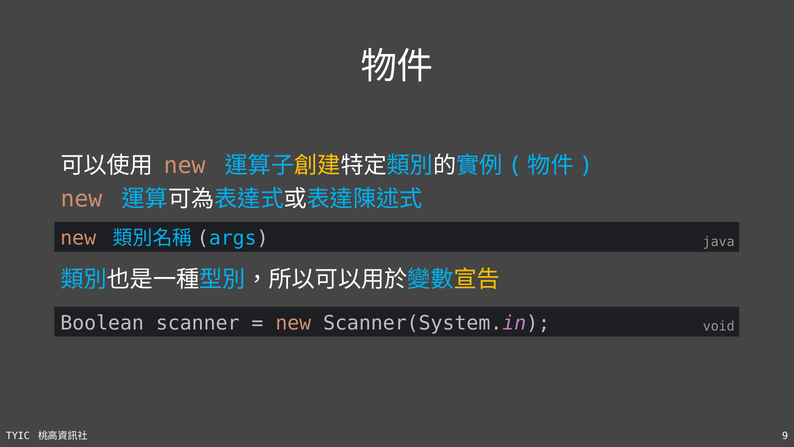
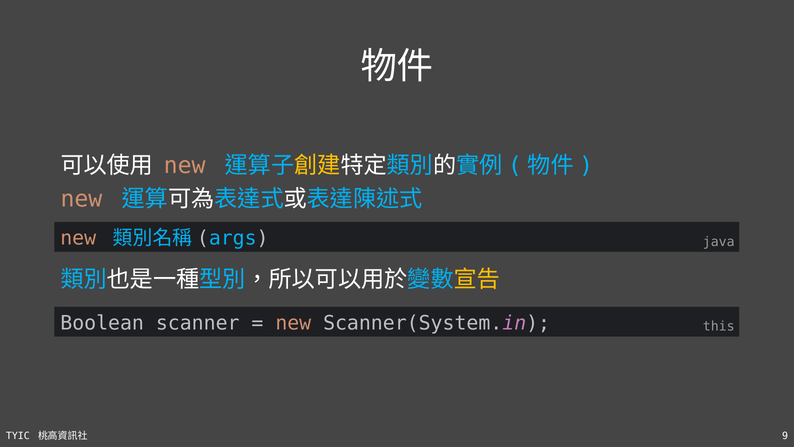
void: void -> this (719, 326)
